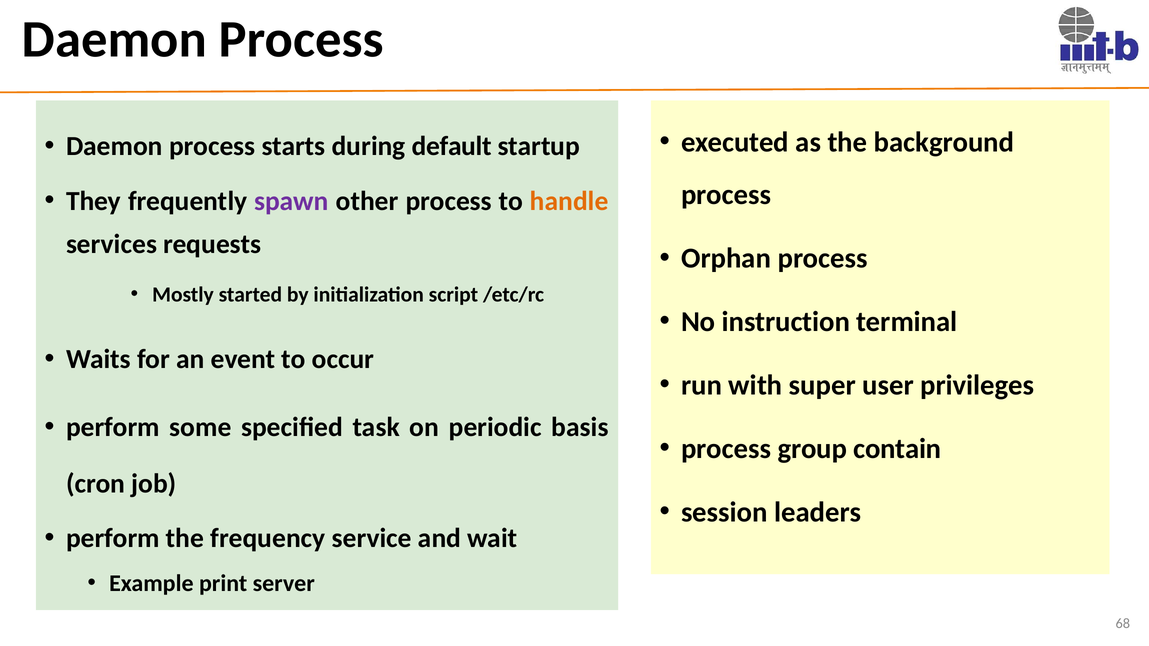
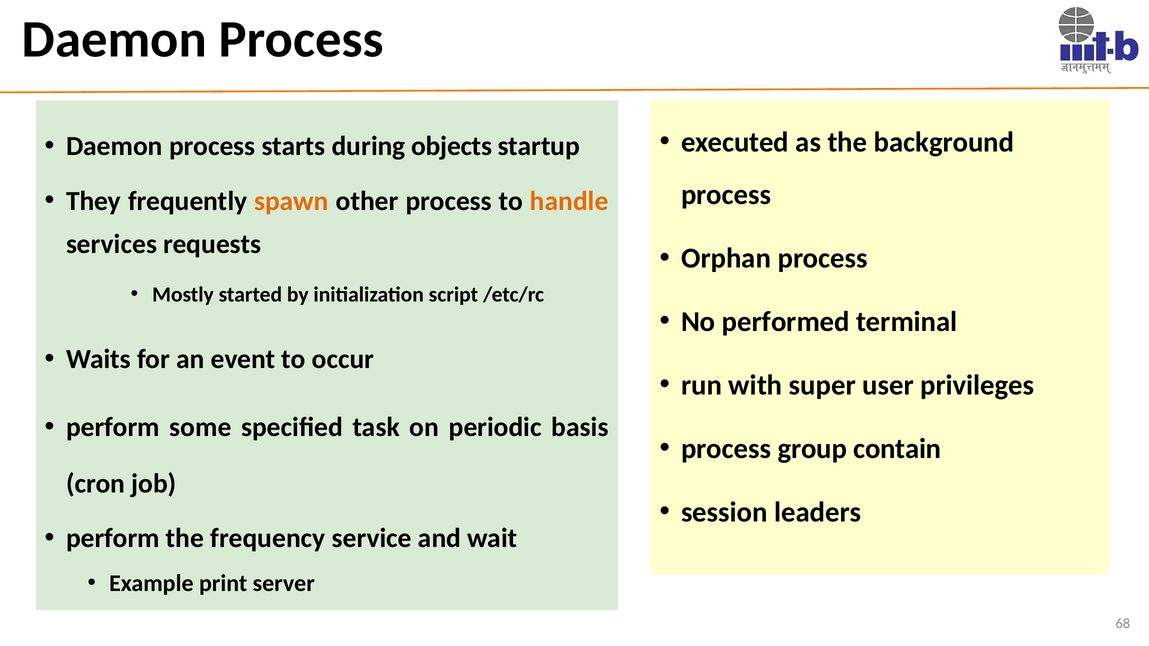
default: default -> objects (452, 146)
spawn colour: purple -> orange (291, 201)
instruction: instruction -> performed (786, 322)
